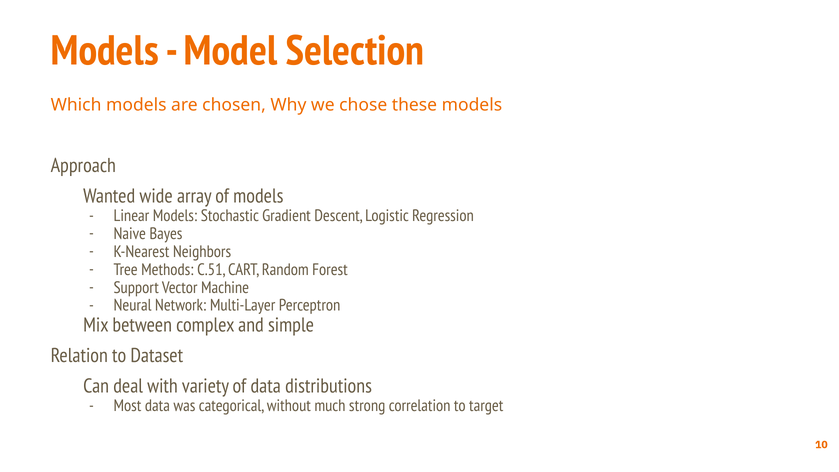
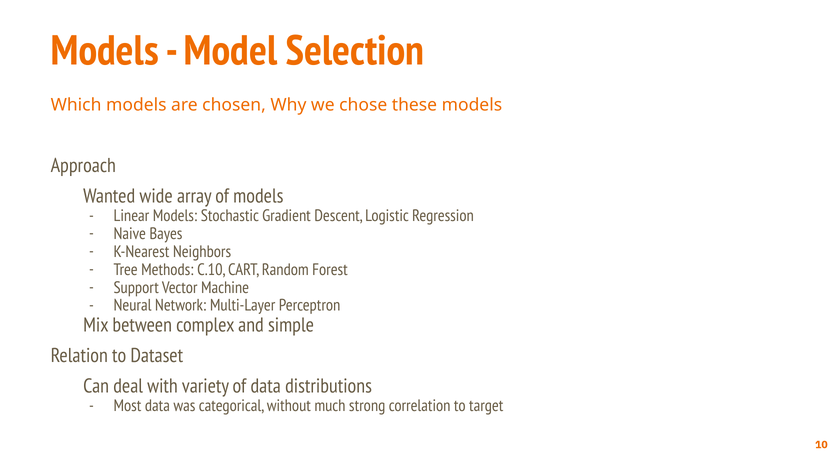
C.51: C.51 -> C.10 (211, 270)
